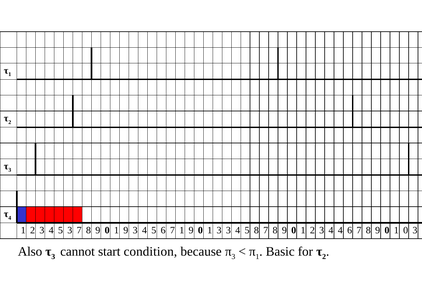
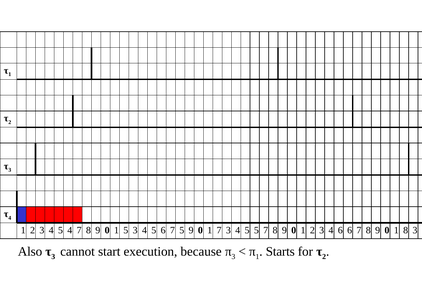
5 3: 3 -> 4 (70, 230)
0 1 9: 9 -> 5 (126, 230)
7 1: 1 -> 5 (182, 230)
1 3: 3 -> 7 (219, 230)
5 8: 8 -> 5 (256, 230)
4 4: 4 -> 6 (340, 230)
1 0: 0 -> 8 (406, 230)
condition: condition -> execution (150, 252)
Basic: Basic -> Starts (280, 252)
